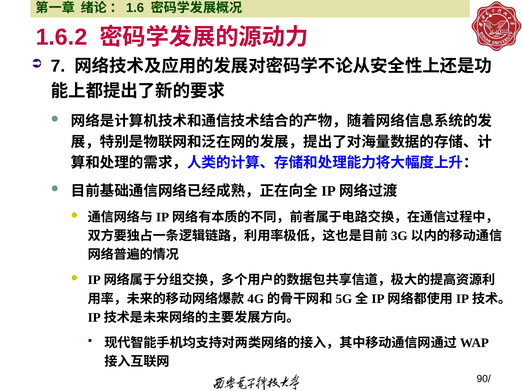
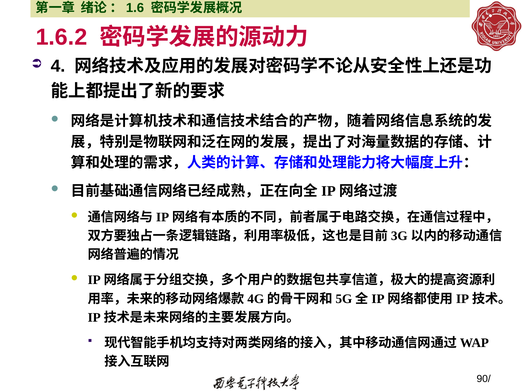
7: 7 -> 4 (58, 66)
